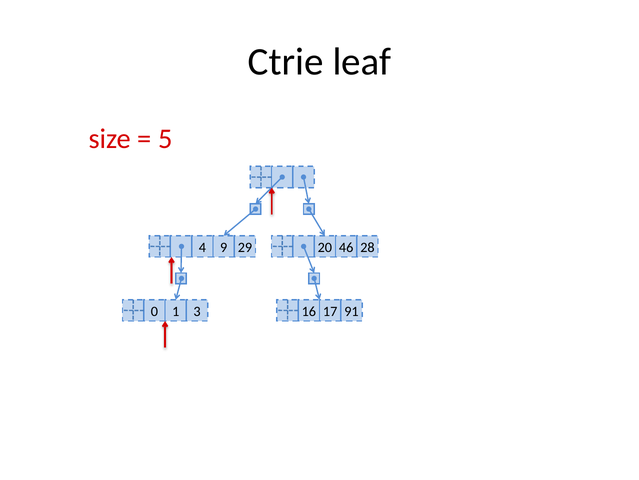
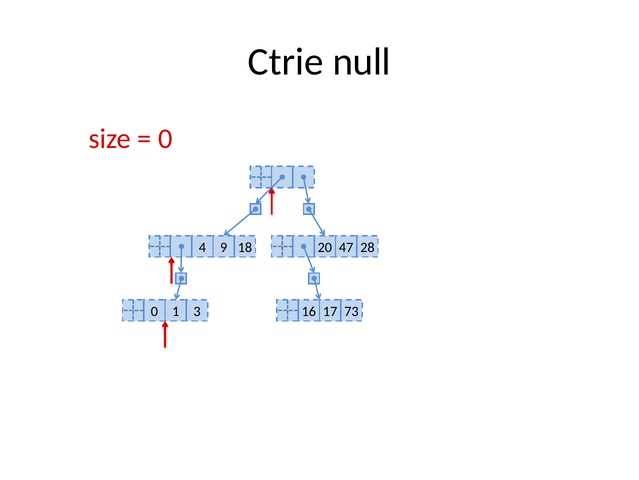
leaf: leaf -> null (362, 62)
5: 5 -> 0 (165, 139)
29: 29 -> 18 (245, 247)
46: 46 -> 47 (346, 247)
91: 91 -> 73 (351, 311)
